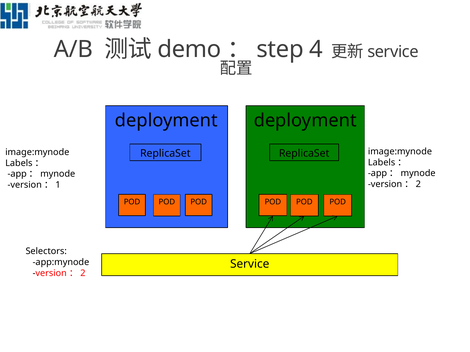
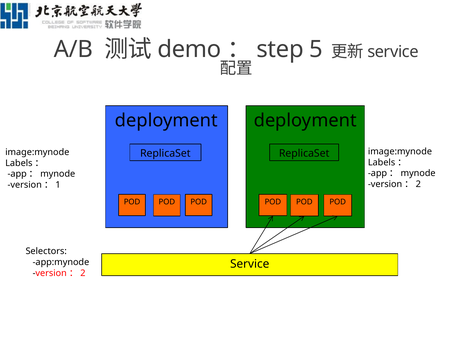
4: 4 -> 5 (316, 49)
